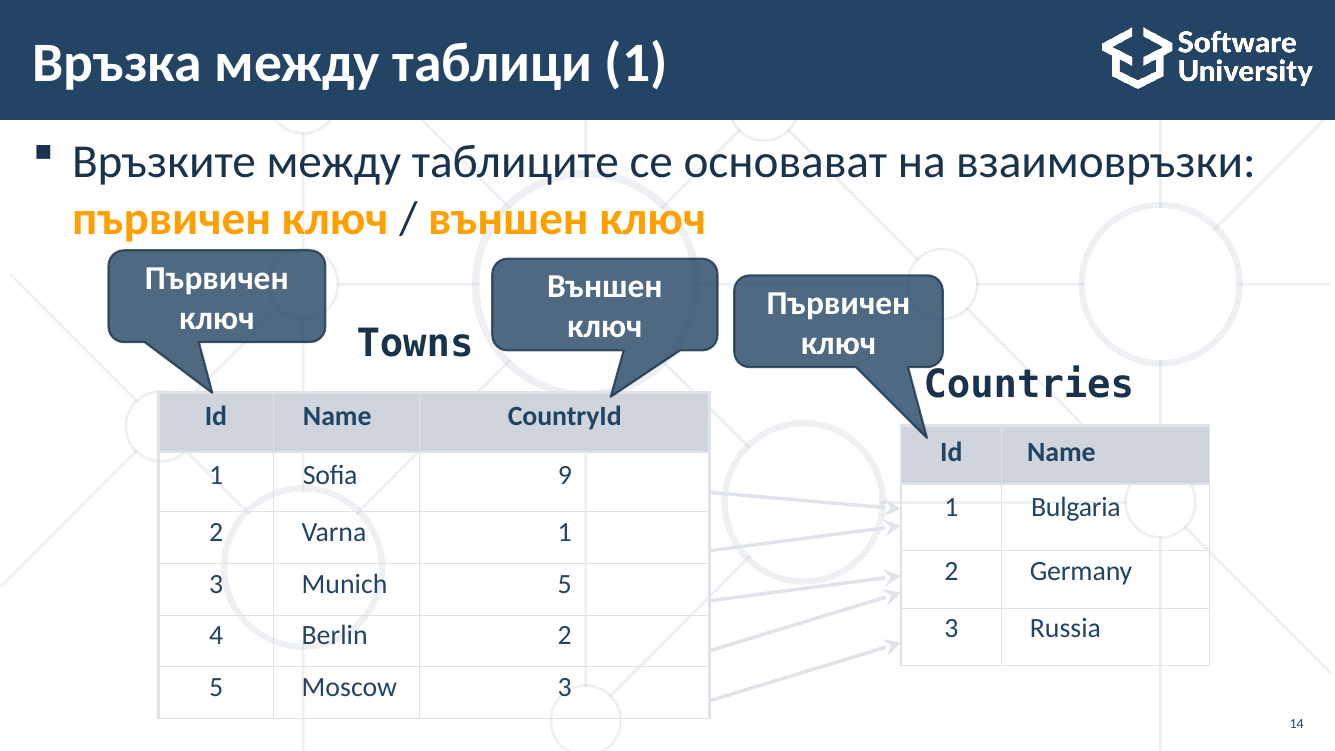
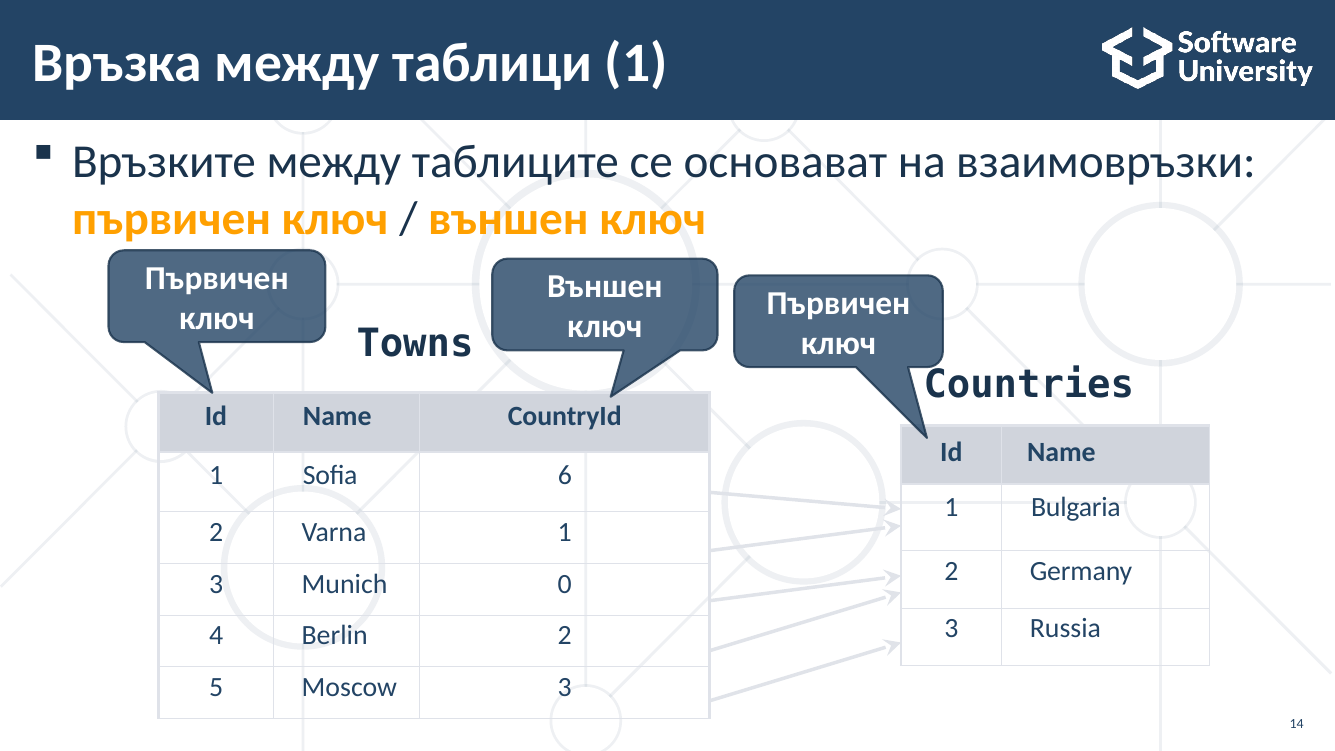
9: 9 -> 6 (565, 476)
Munich 5: 5 -> 0 (565, 584)
